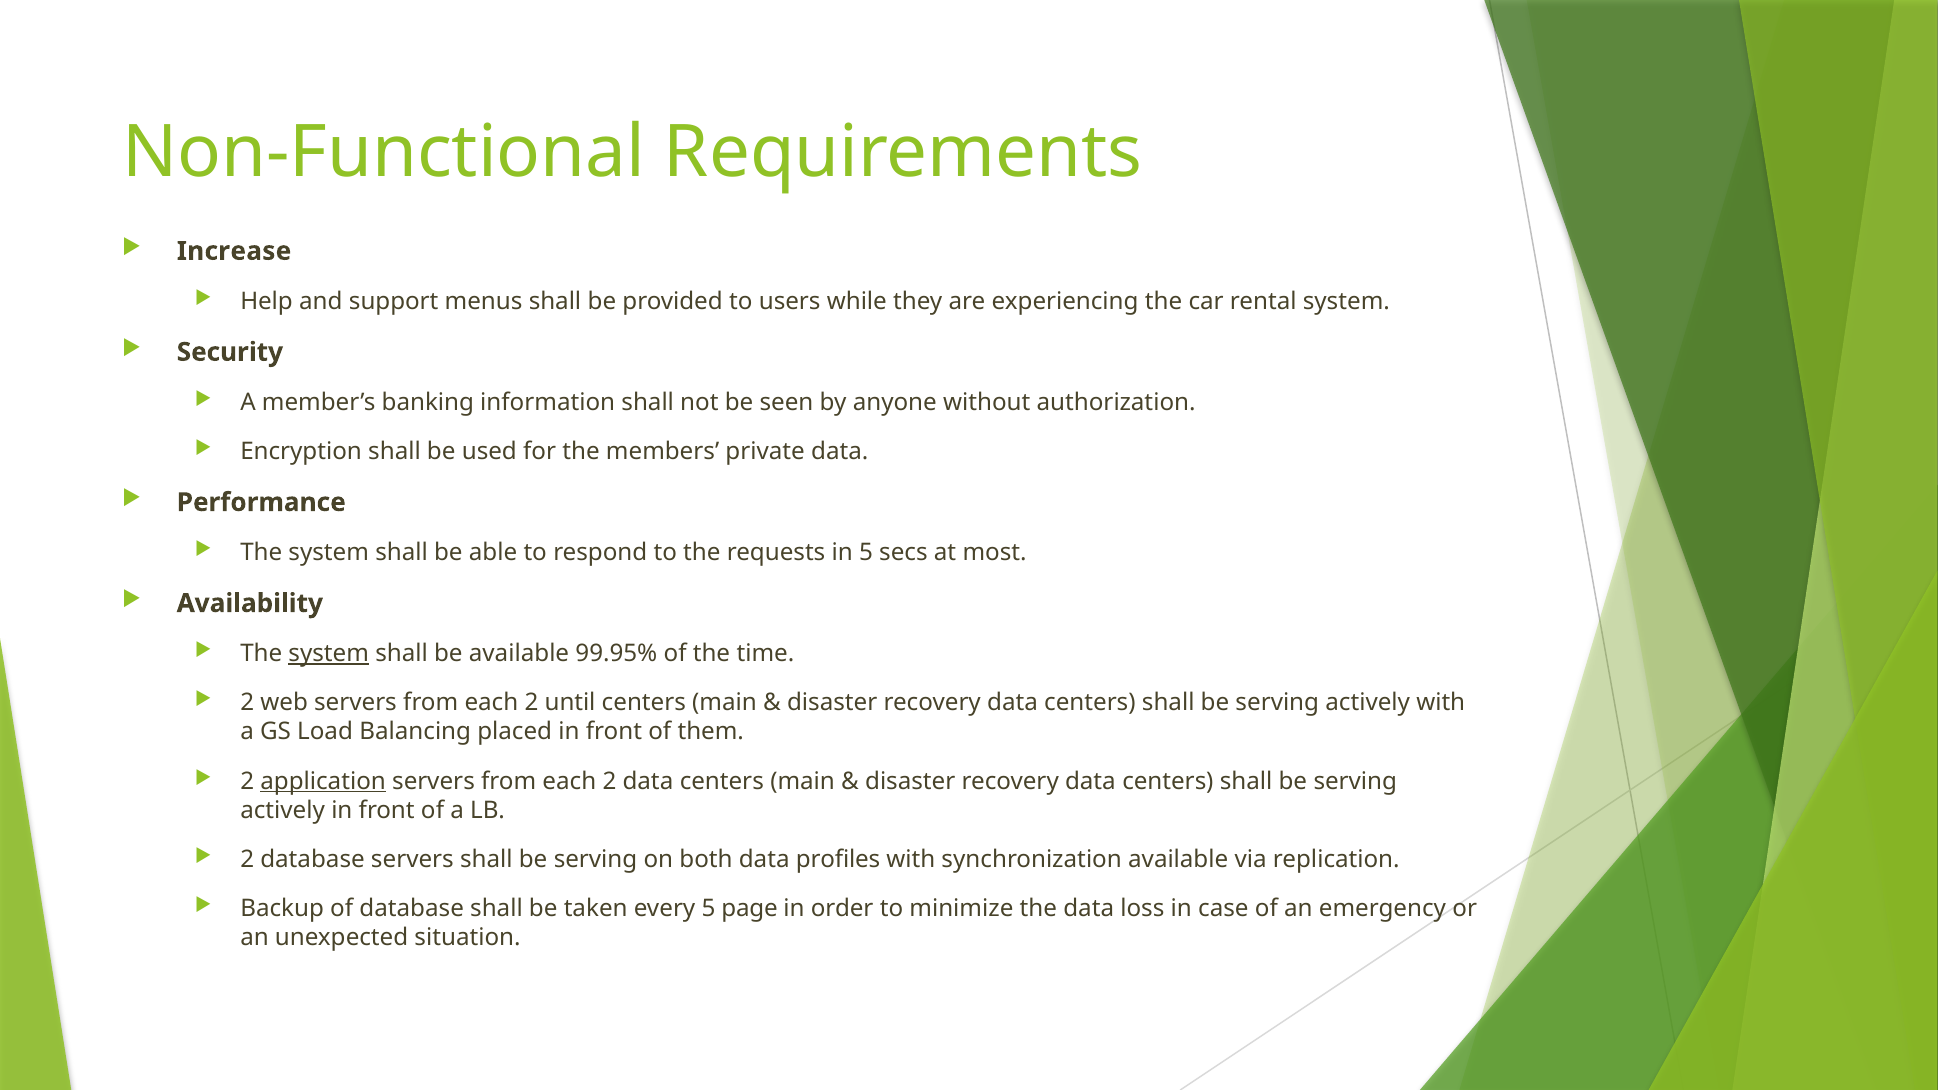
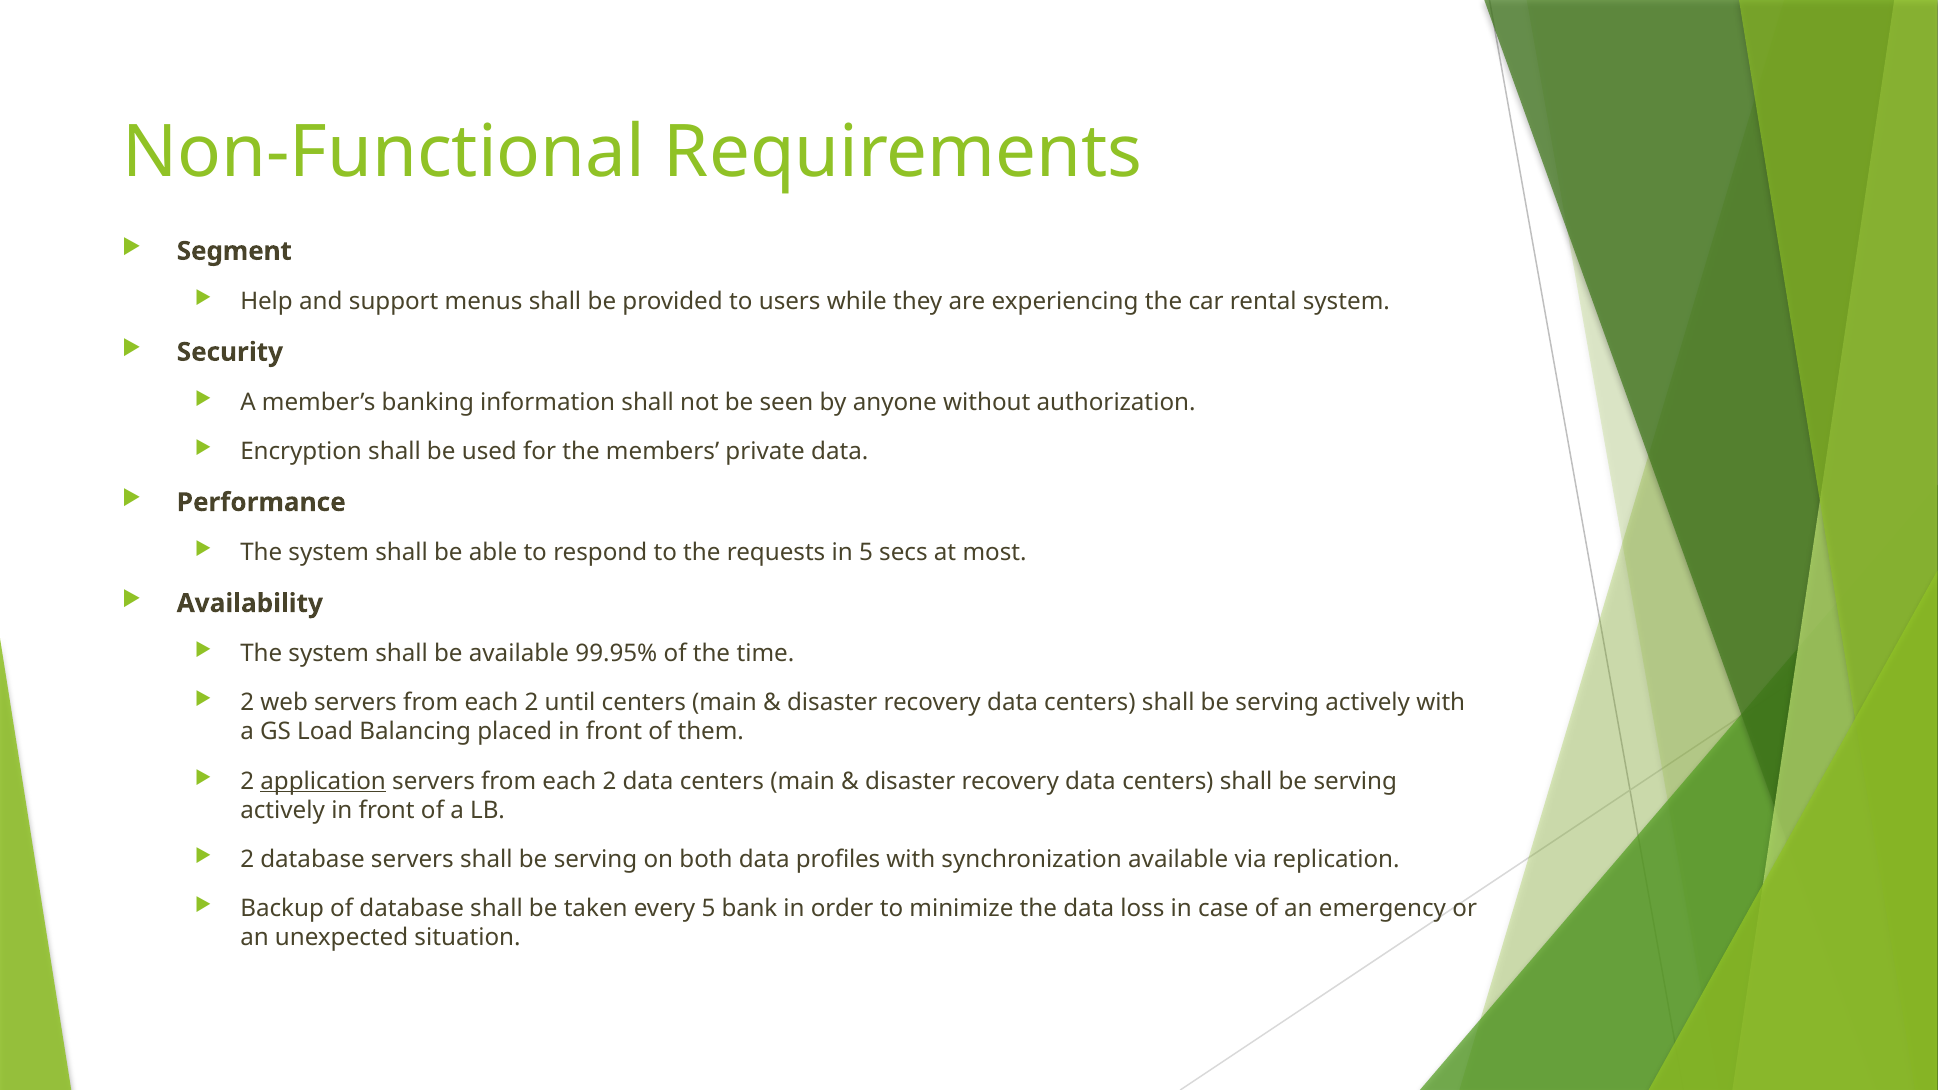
Increase: Increase -> Segment (234, 251)
system underline: present -> none (329, 654)
page: page -> bank (750, 909)
